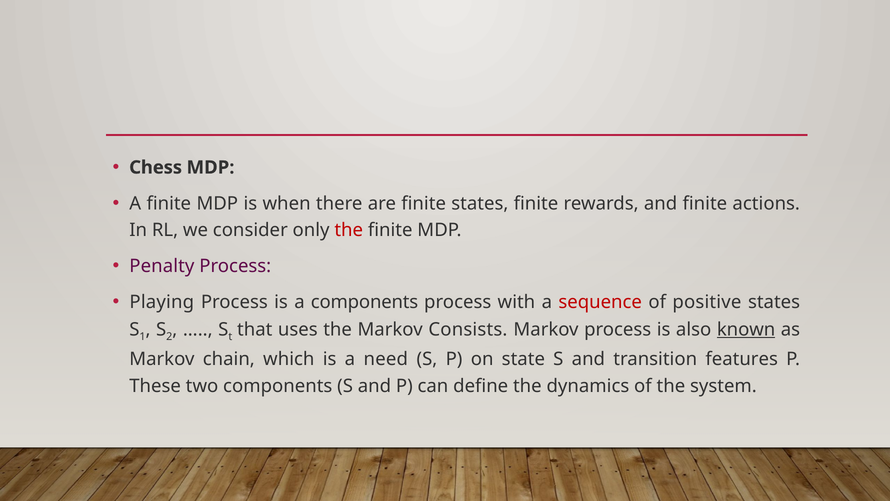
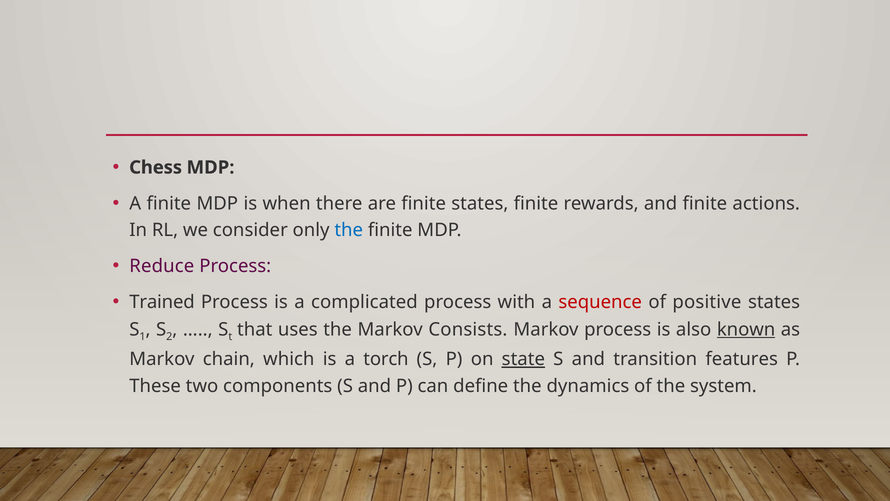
the colour: red -> blue (349, 230)
Penalty: Penalty -> Reduce (162, 266)
Playing: Playing -> Trained (162, 302)
a components: components -> complicated (364, 302)
need: need -> torch (386, 359)
state underline: none -> present (523, 359)
